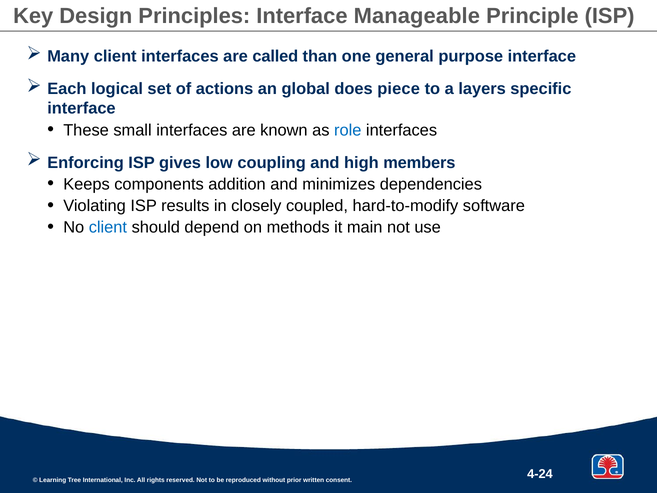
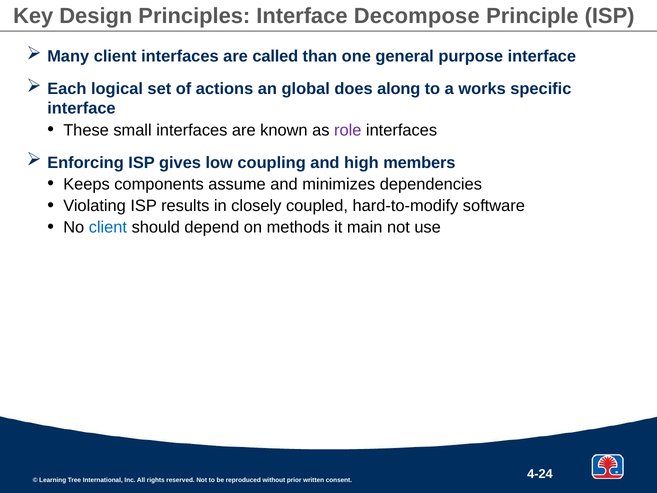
Manageable: Manageable -> Decompose (417, 16)
piece: piece -> along (399, 89)
layers: layers -> works (482, 89)
role colour: blue -> purple (348, 130)
addition: addition -> assume (237, 184)
